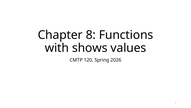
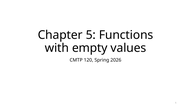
8: 8 -> 5 (91, 35)
shows: shows -> empty (90, 48)
